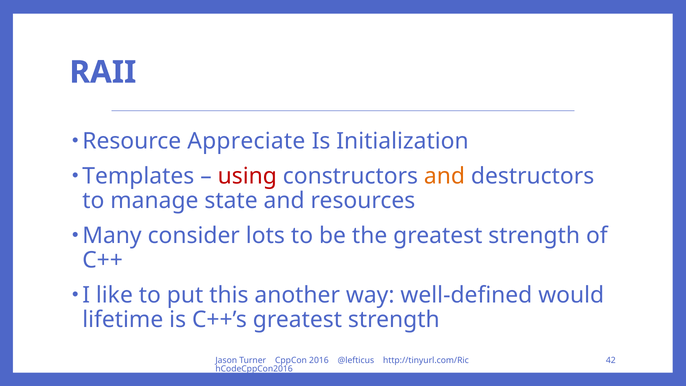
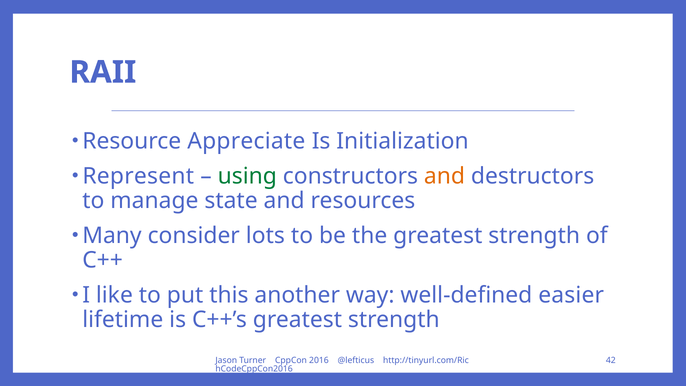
Templates: Templates -> Represent (138, 176)
using colour: red -> green (247, 176)
would: would -> easier (571, 295)
